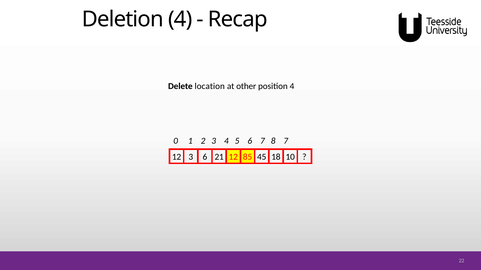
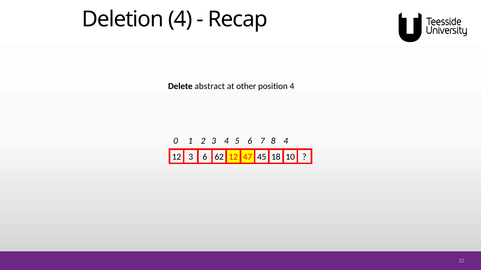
location: location -> abstract (210, 86)
8 7: 7 -> 4 (286, 141)
21: 21 -> 62 (219, 157)
85: 85 -> 47 (248, 157)
